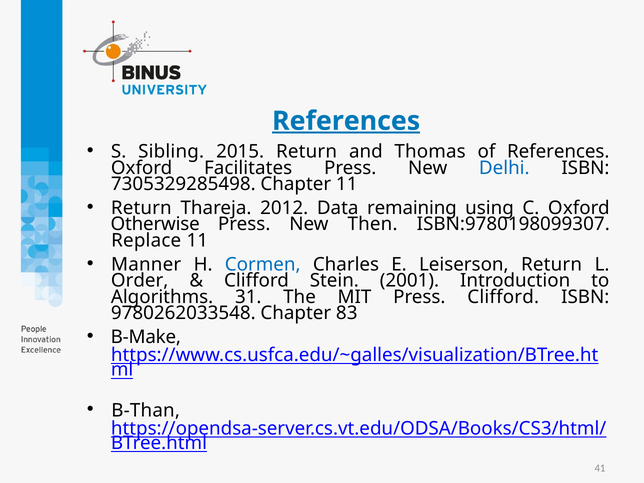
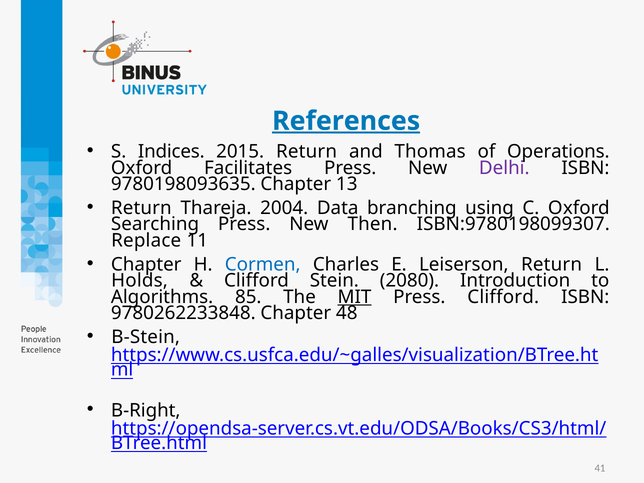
Sibling: Sibling -> Indices (171, 152)
of References: References -> Operations (558, 152)
Delhi colour: blue -> purple (504, 168)
7305329285498: 7305329285498 -> 9780198093635 (183, 184)
Chapter 11: 11 -> 13 (347, 184)
2012: 2012 -> 2004 (284, 208)
remaining: remaining -> branching (412, 208)
Otherwise: Otherwise -> Searching (155, 224)
Manner: Manner -> Chapter (146, 264)
Order: Order -> Holds (140, 281)
2001: 2001 -> 2080 (409, 281)
31: 31 -> 85 (248, 297)
MIT underline: none -> present (355, 297)
9780262033548: 9780262033548 -> 9780262233848 (183, 313)
83: 83 -> 48 (347, 313)
B-Make: B-Make -> B-Stein (146, 337)
B-Than: B-Than -> B-Right (146, 410)
